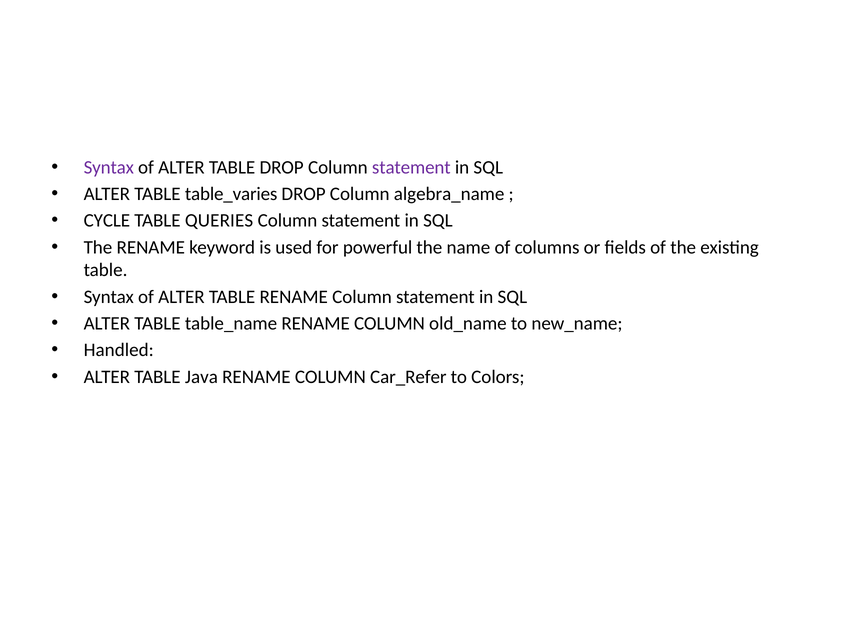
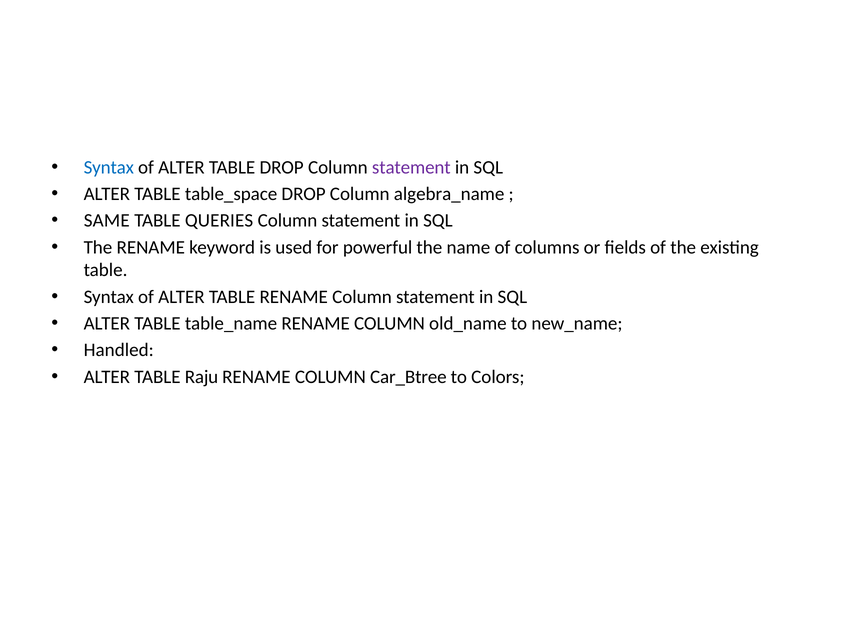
Syntax colour: purple -> blue (109, 167)
table_varies: table_varies -> table_space (231, 194)
CYCLE: CYCLE -> SAME (107, 220)
Java: Java -> Raju (202, 377)
Car_Refer: Car_Refer -> Car_Btree (408, 377)
